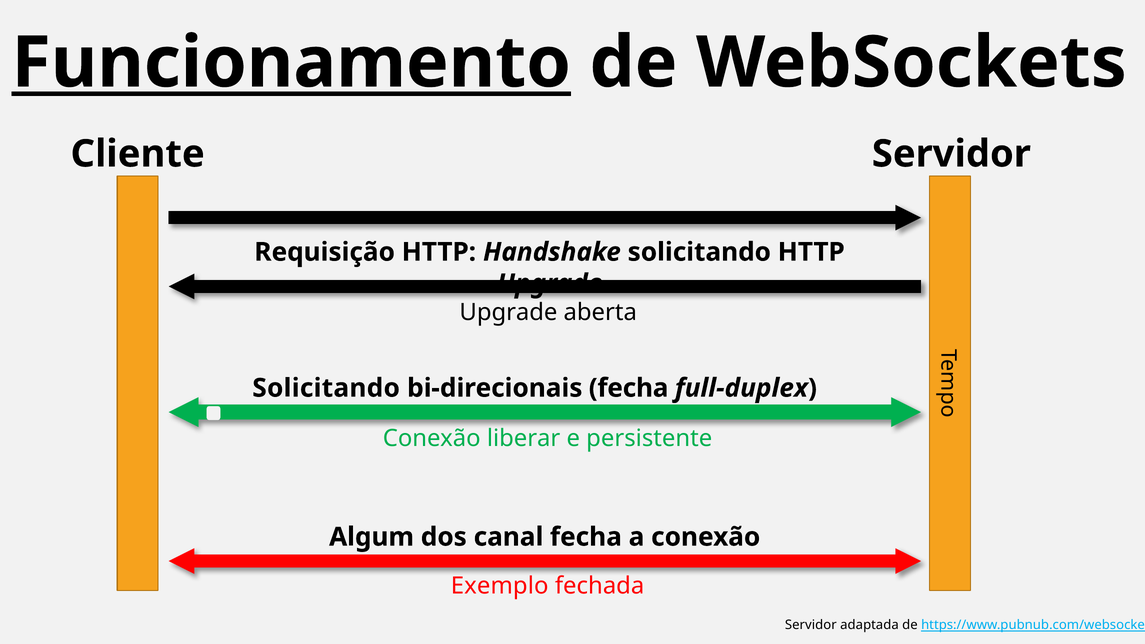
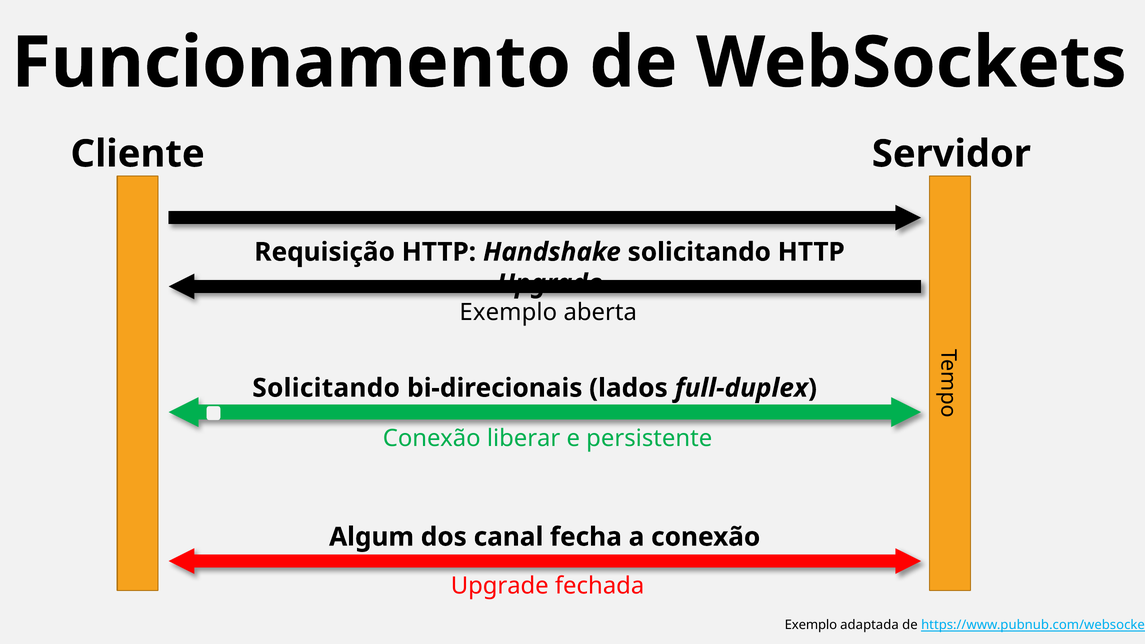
Funcionamento underline: present -> none (291, 63)
Upgrade: Upgrade -> Exemplo (508, 312)
bi-direcionais fecha: fecha -> lados (628, 388)
Exemplo: Exemplo -> Upgrade (500, 586)
Servidor: Servidor -> Exemplo (811, 625)
